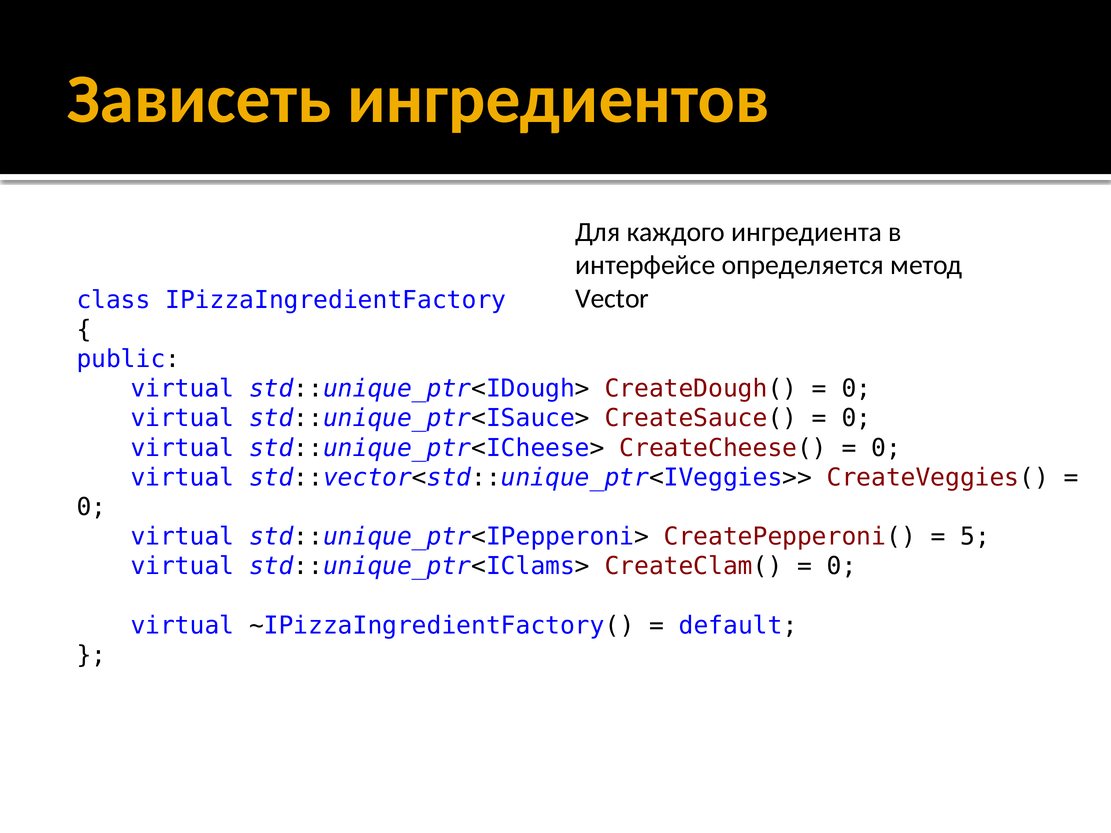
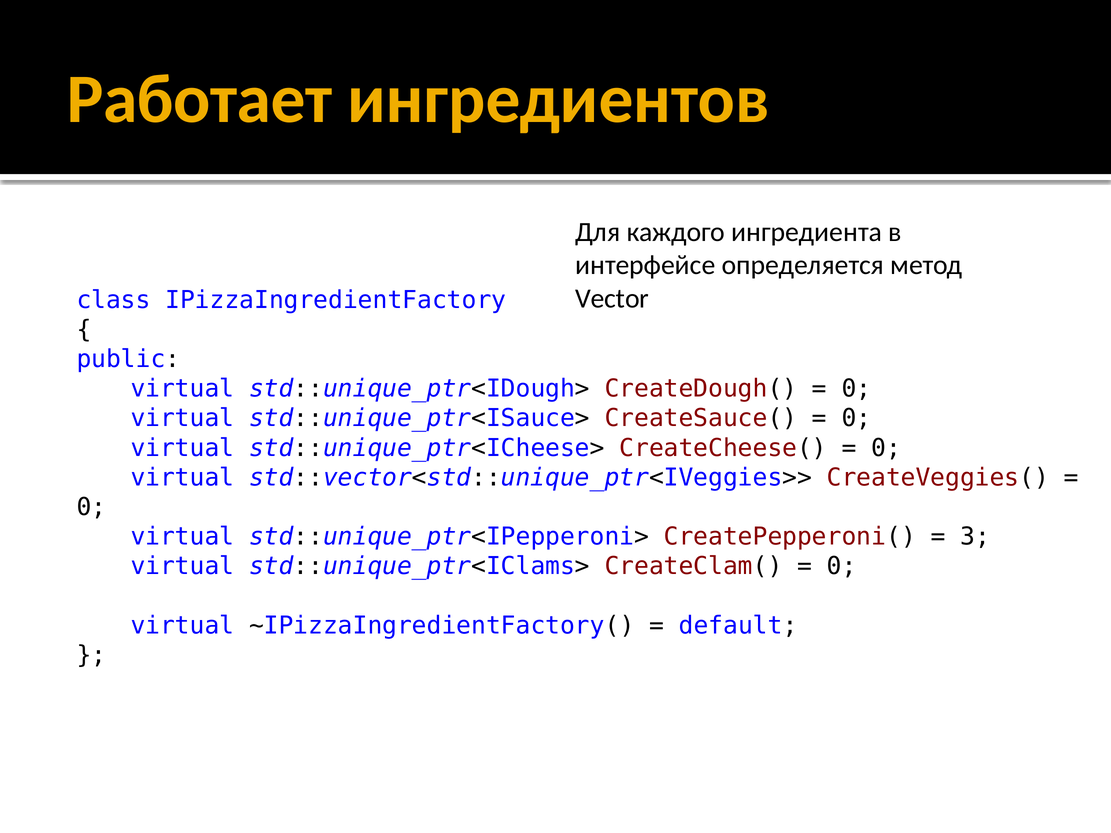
Зависеть: Зависеть -> Работает (199, 99)
5: 5 -> 3 (975, 537)
